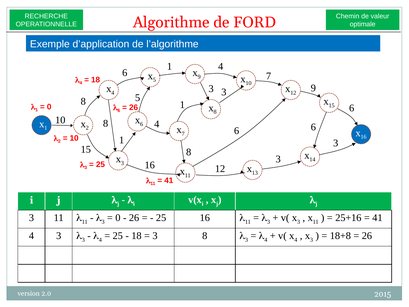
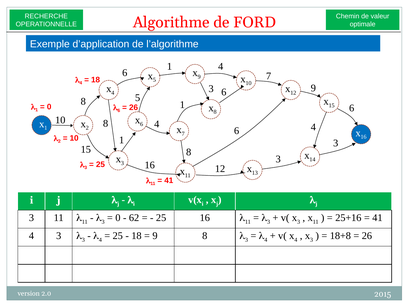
3: 3 -> 6 (224, 92)
6 6: 6 -> 4 (313, 127)
26: 26 -> 62 (134, 218)
3: 3 -> 9 (155, 236)
